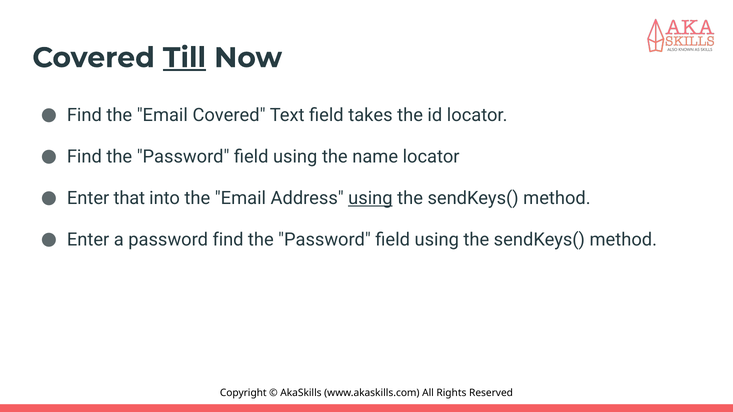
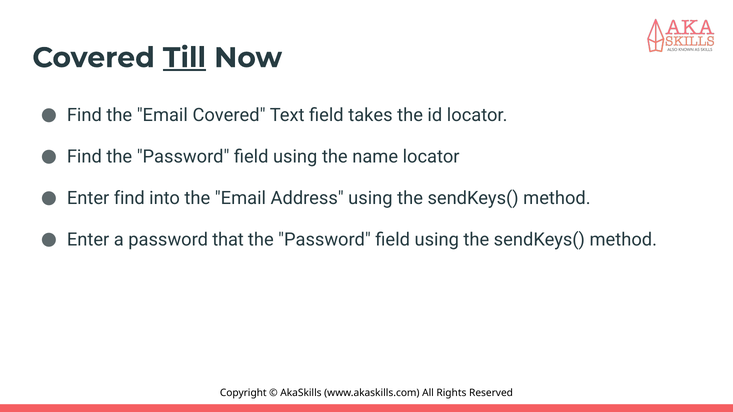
Enter that: that -> find (129, 198)
using underline: present -> none (370, 198)
password find: find -> that (228, 240)
